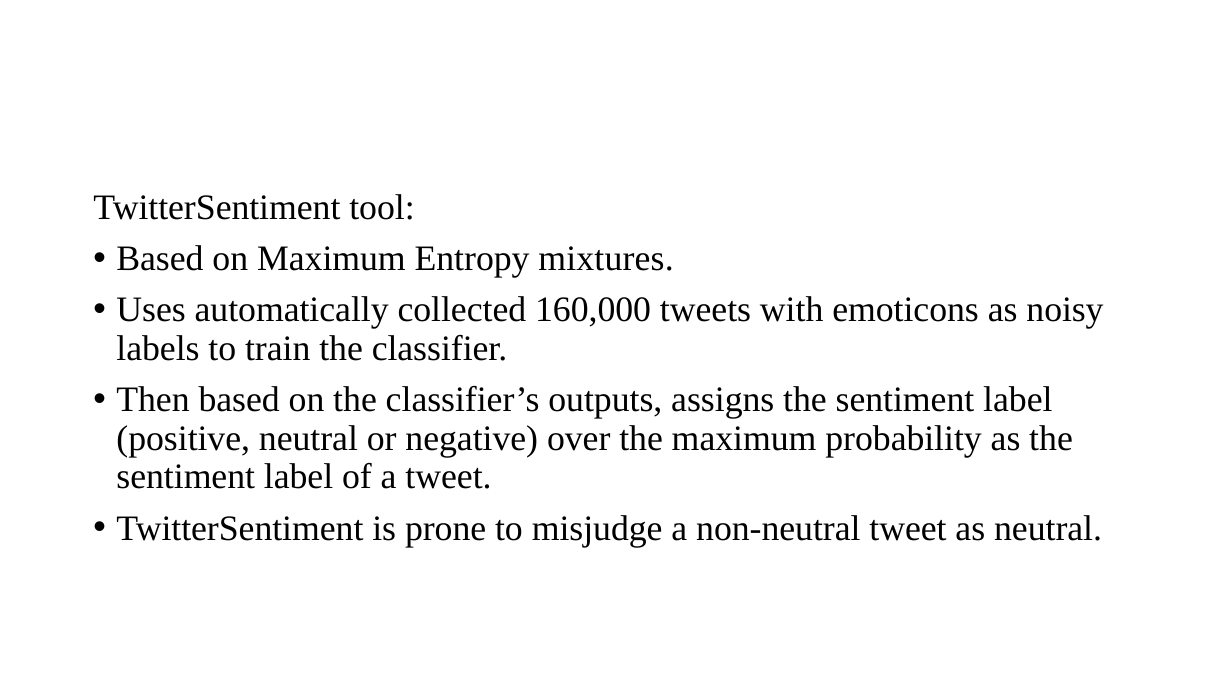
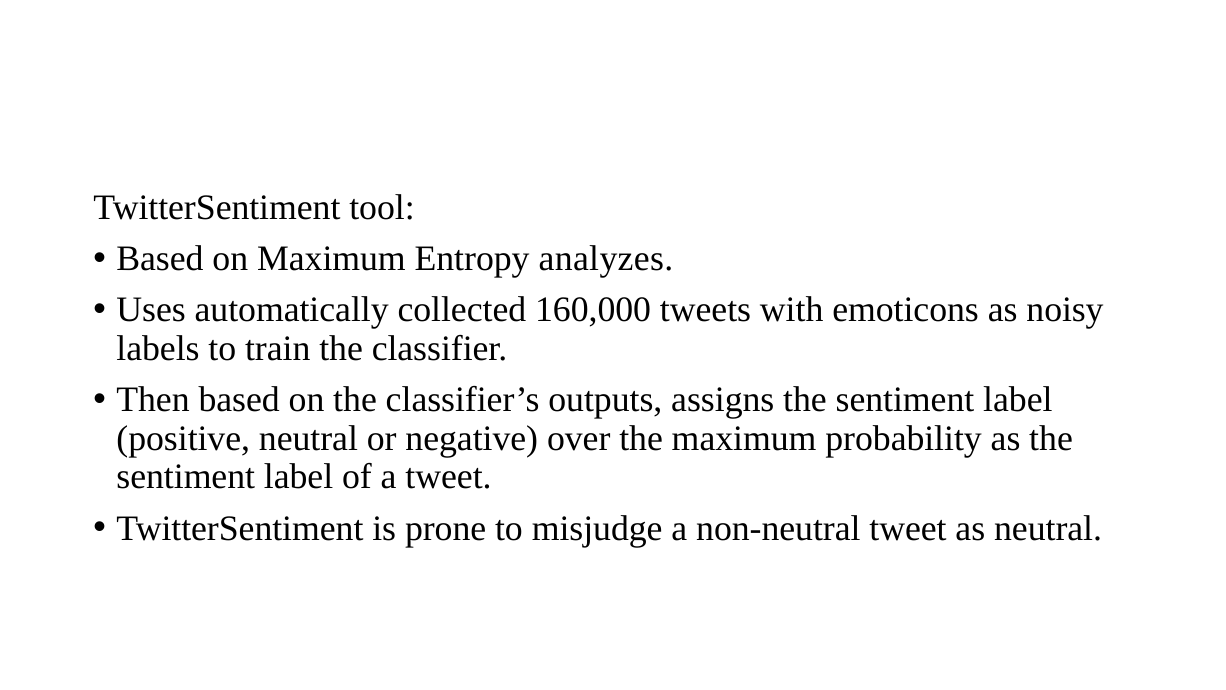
mixtures: mixtures -> analyzes (606, 259)
